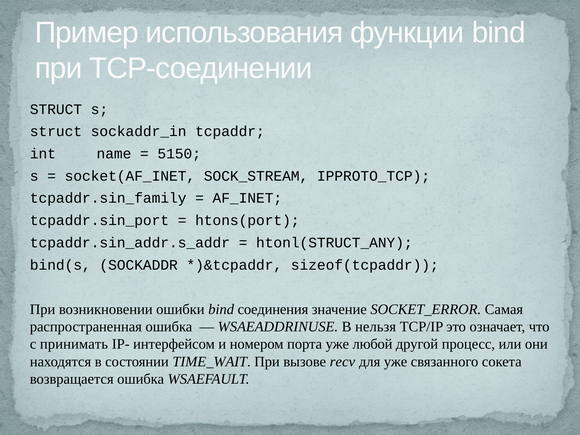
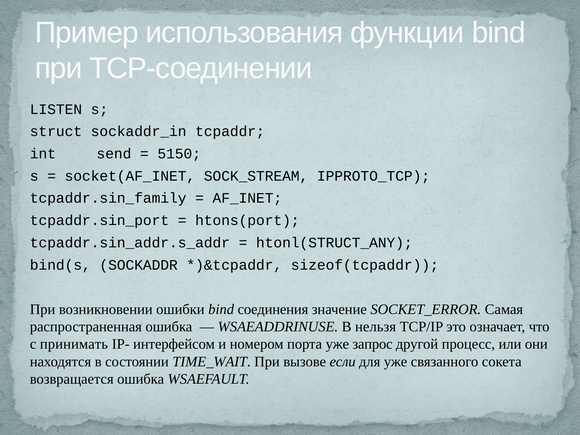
STRUCT: STRUCT -> LISTEN (56, 109)
name: name -> send (114, 154)
любой: любой -> запрос (373, 344)
recv: recv -> если (343, 362)
